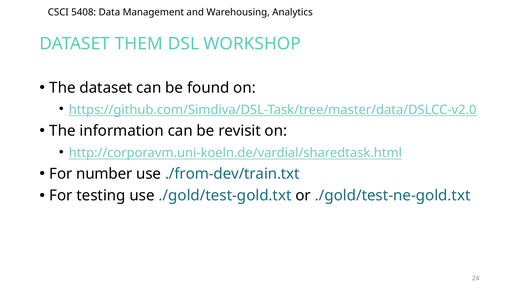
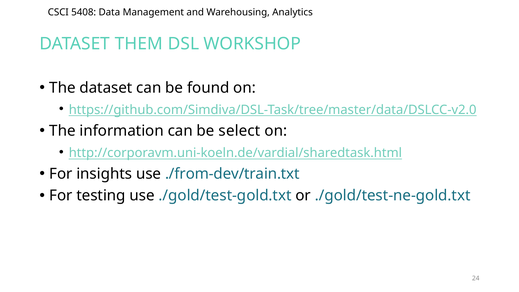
revisit: revisit -> select (239, 131)
number: number -> insights (104, 174)
